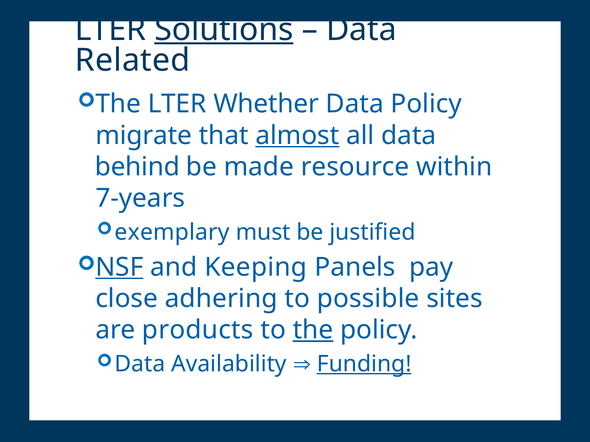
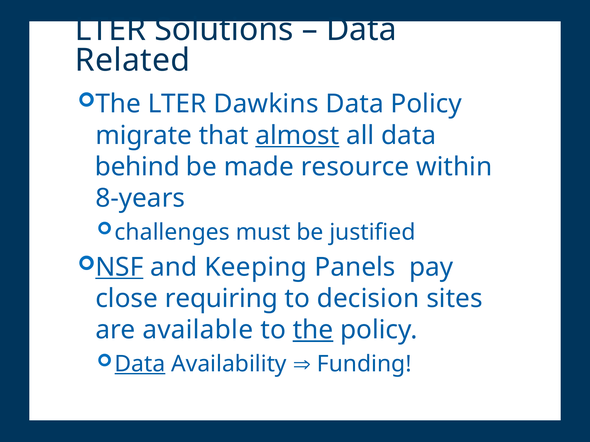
Solutions underline: present -> none (224, 30)
Whether: Whether -> Dawkins (266, 104)
7-years: 7-years -> 8-years (140, 199)
exemplary: exemplary -> challenges (172, 232)
adhering: adhering -> requiring (221, 299)
possible: possible -> decision (368, 299)
products: products -> available (198, 330)
Data underline: none -> present (140, 364)
Funding underline: present -> none (364, 364)
